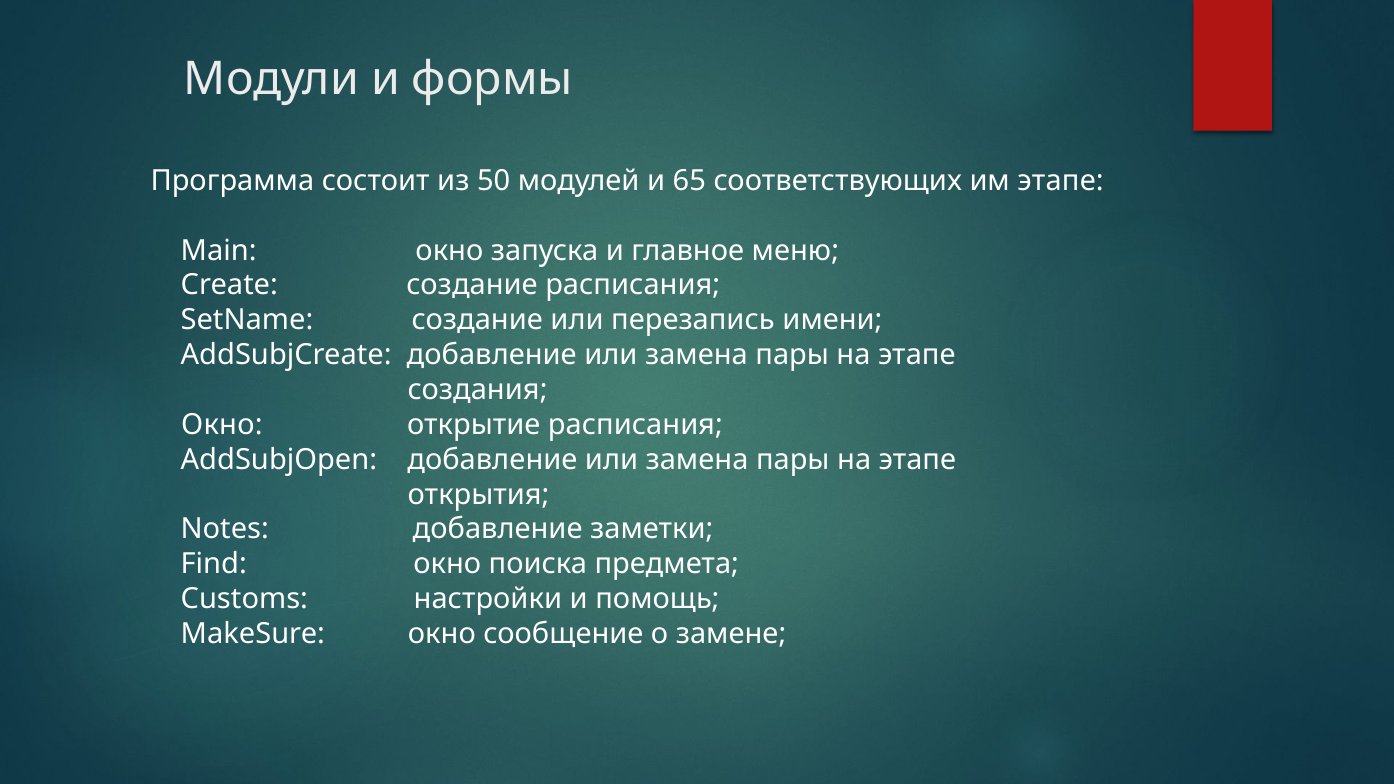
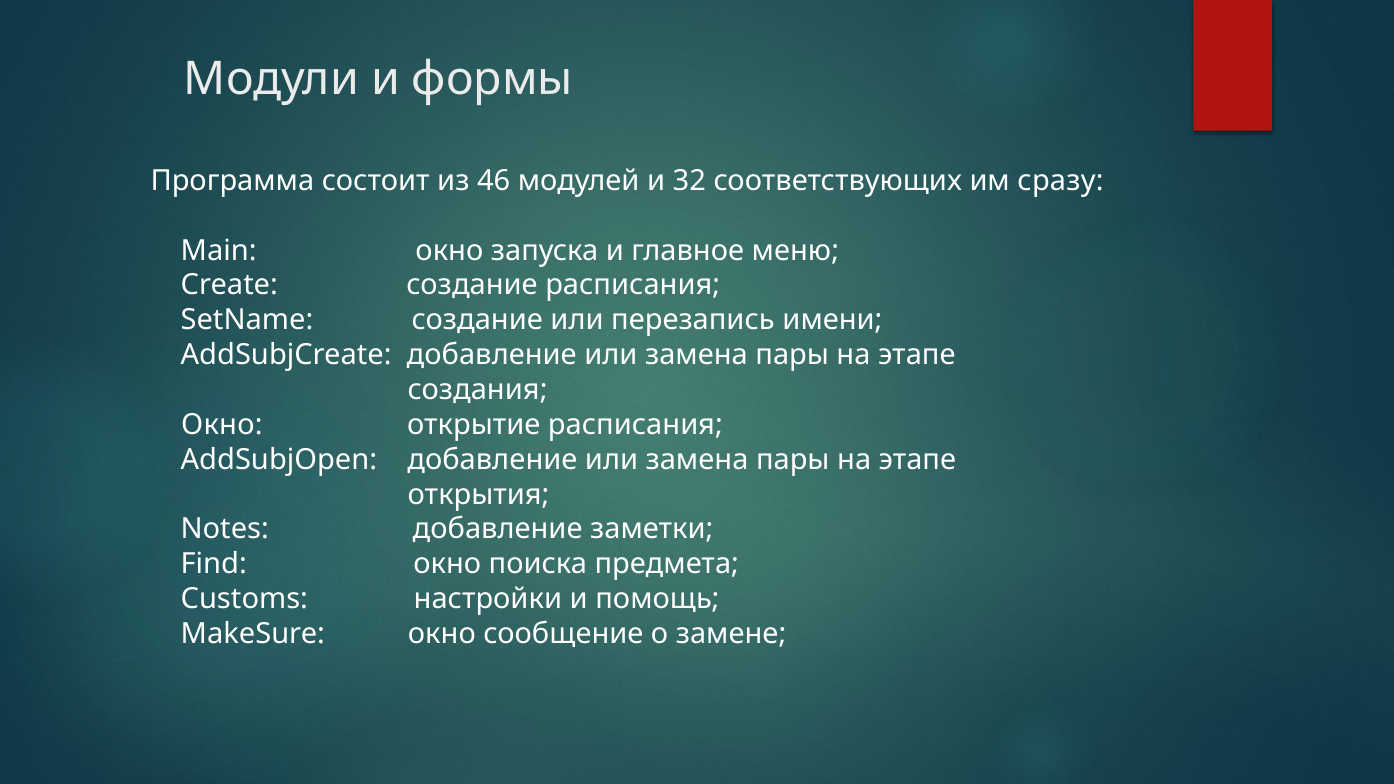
50: 50 -> 46 (494, 181)
65: 65 -> 32 (689, 181)
им этапе: этапе -> сразу (1061, 181)
